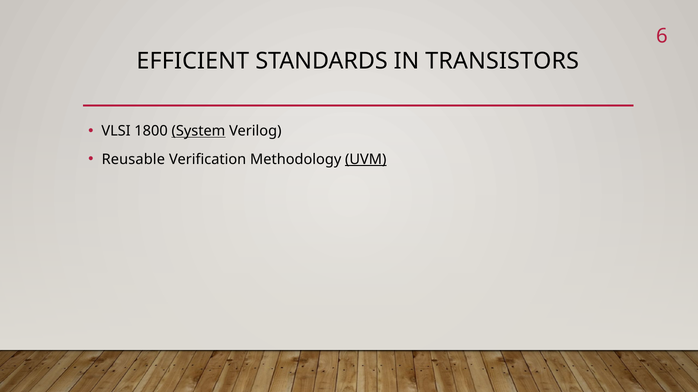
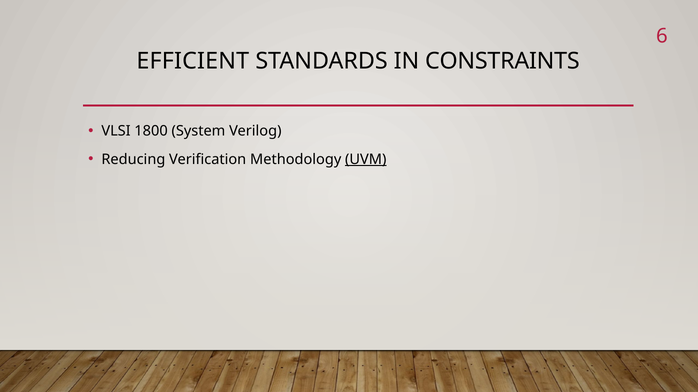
TRANSISTORS: TRANSISTORS -> CONSTRAINTS (502, 61)
System underline: present -> none (198, 131)
Reusable: Reusable -> Reducing (133, 159)
